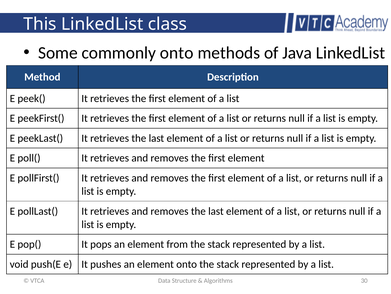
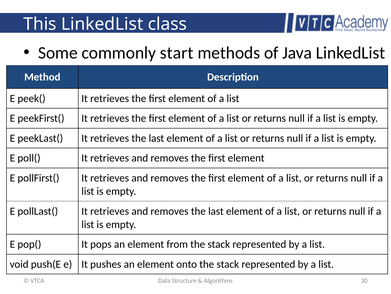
commonly onto: onto -> start (177, 53)
